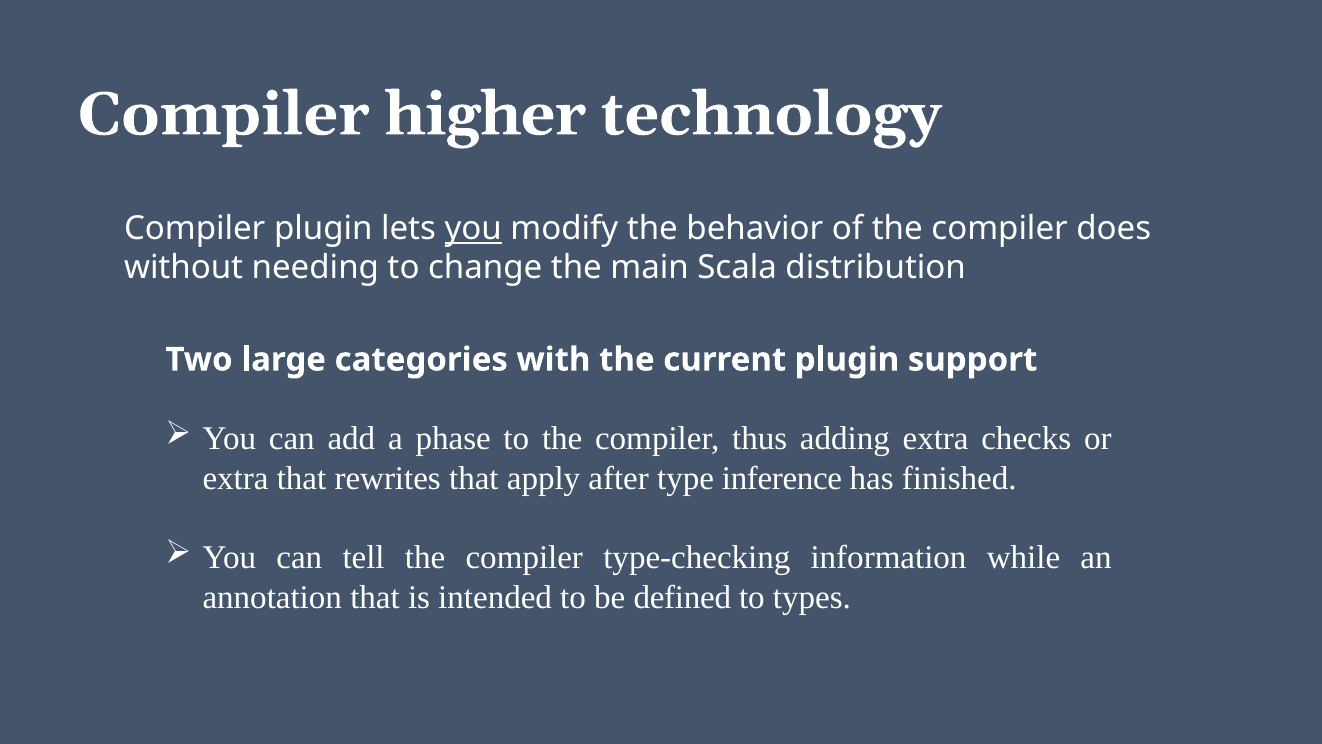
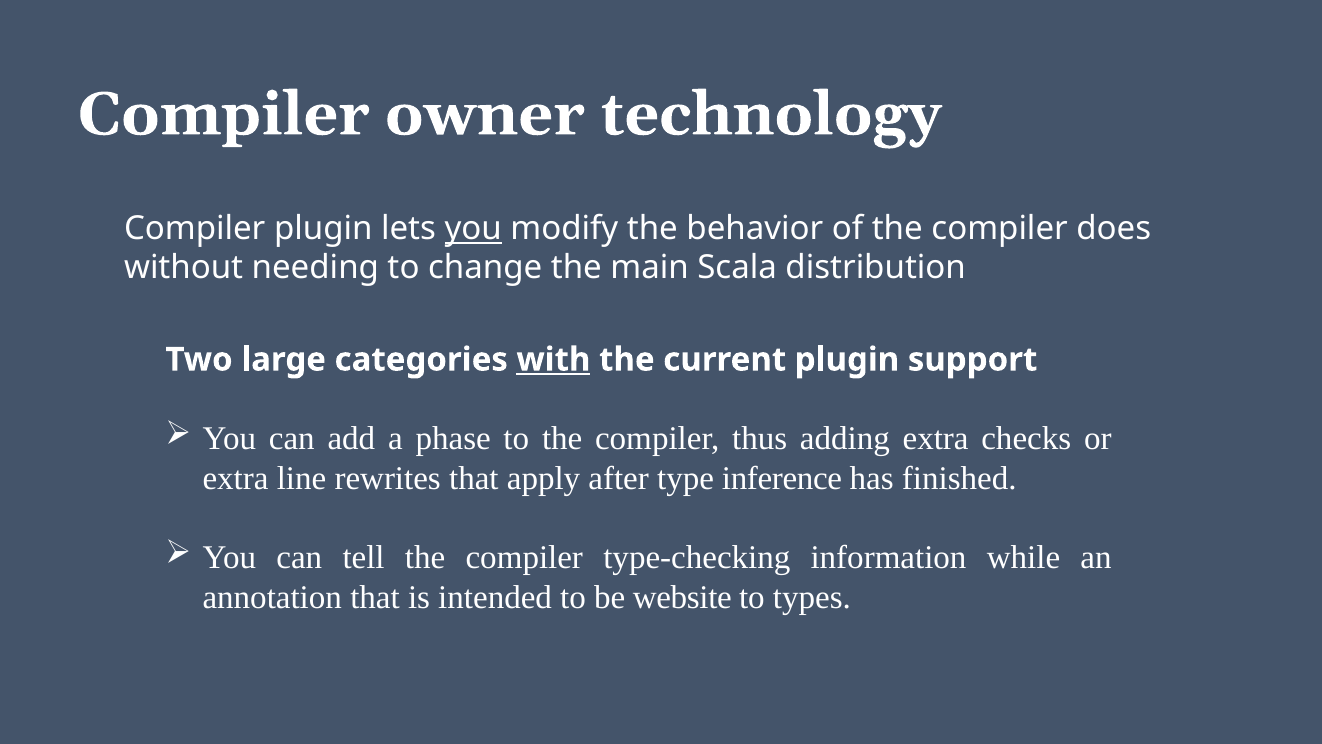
higher: higher -> owner (485, 114)
with underline: none -> present (553, 359)
extra that: that -> line (302, 478)
defined: defined -> website (682, 597)
